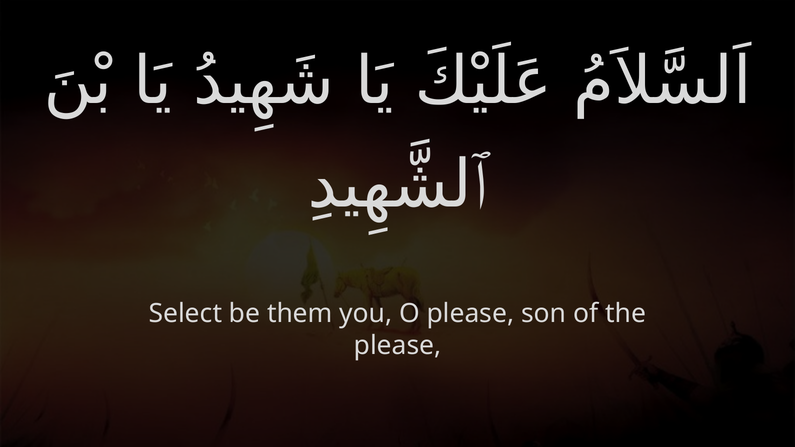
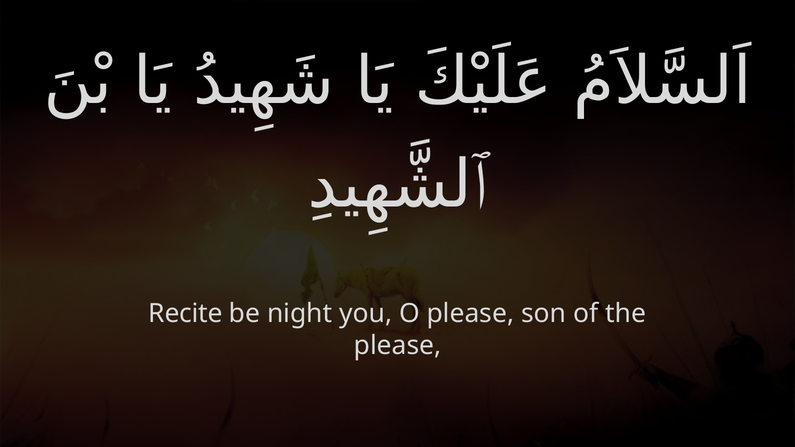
Select: Select -> Recite (185, 314)
them: them -> night (300, 314)
